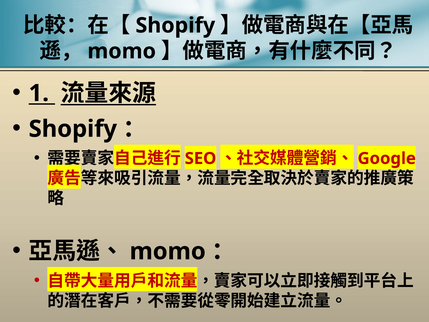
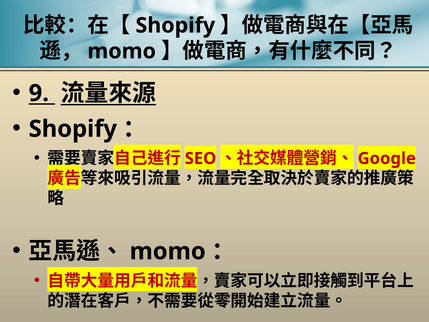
1: 1 -> 9 (39, 93)
